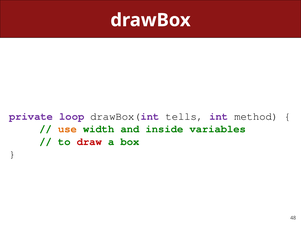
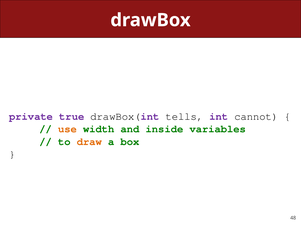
loop: loop -> true (72, 116)
method: method -> cannot (256, 116)
draw colour: red -> orange (89, 141)
